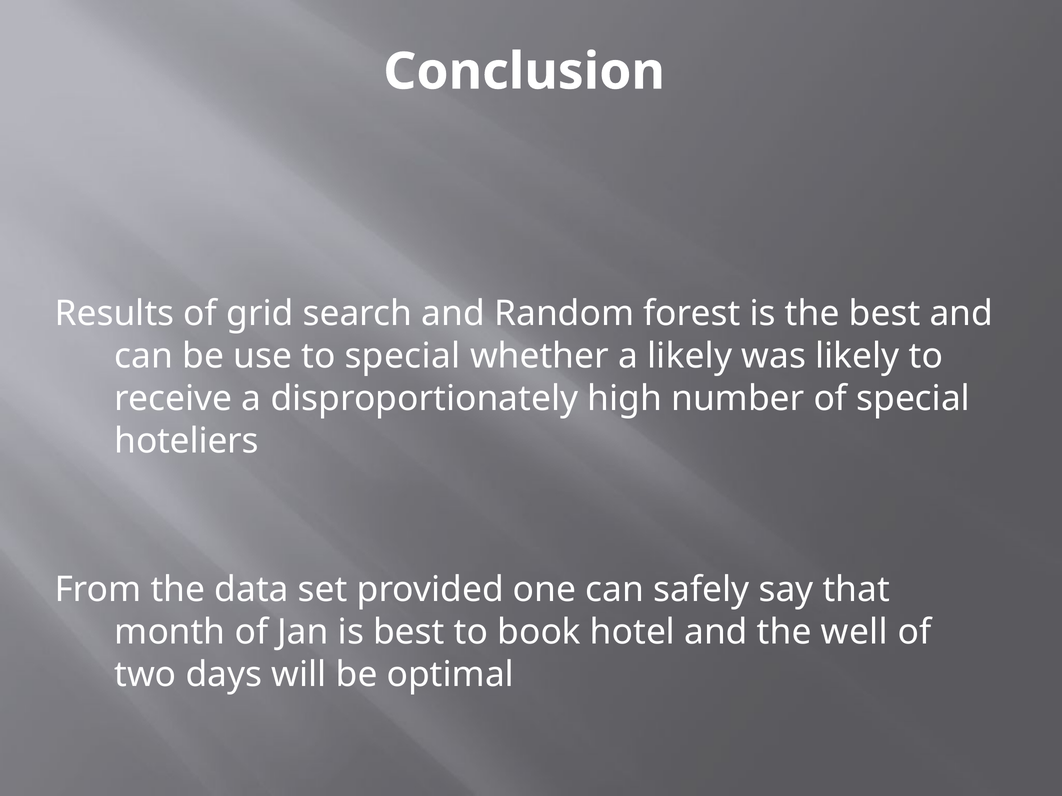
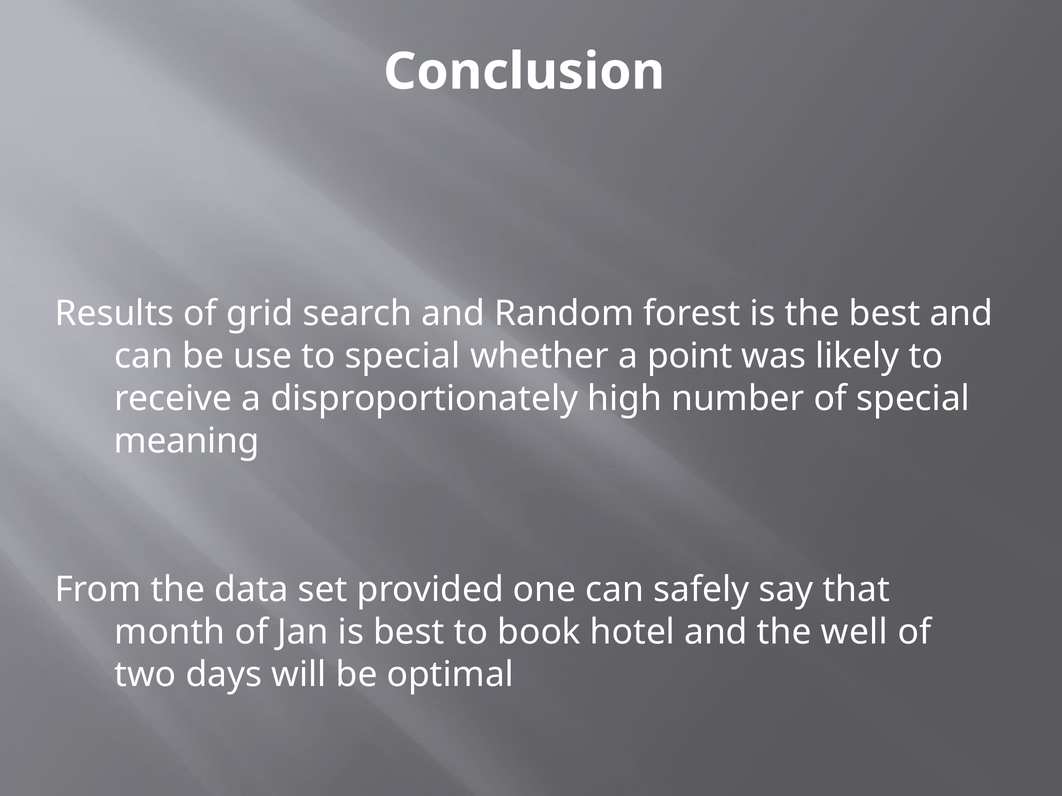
a likely: likely -> point (690, 356)
hoteliers: hoteliers -> meaning (187, 441)
